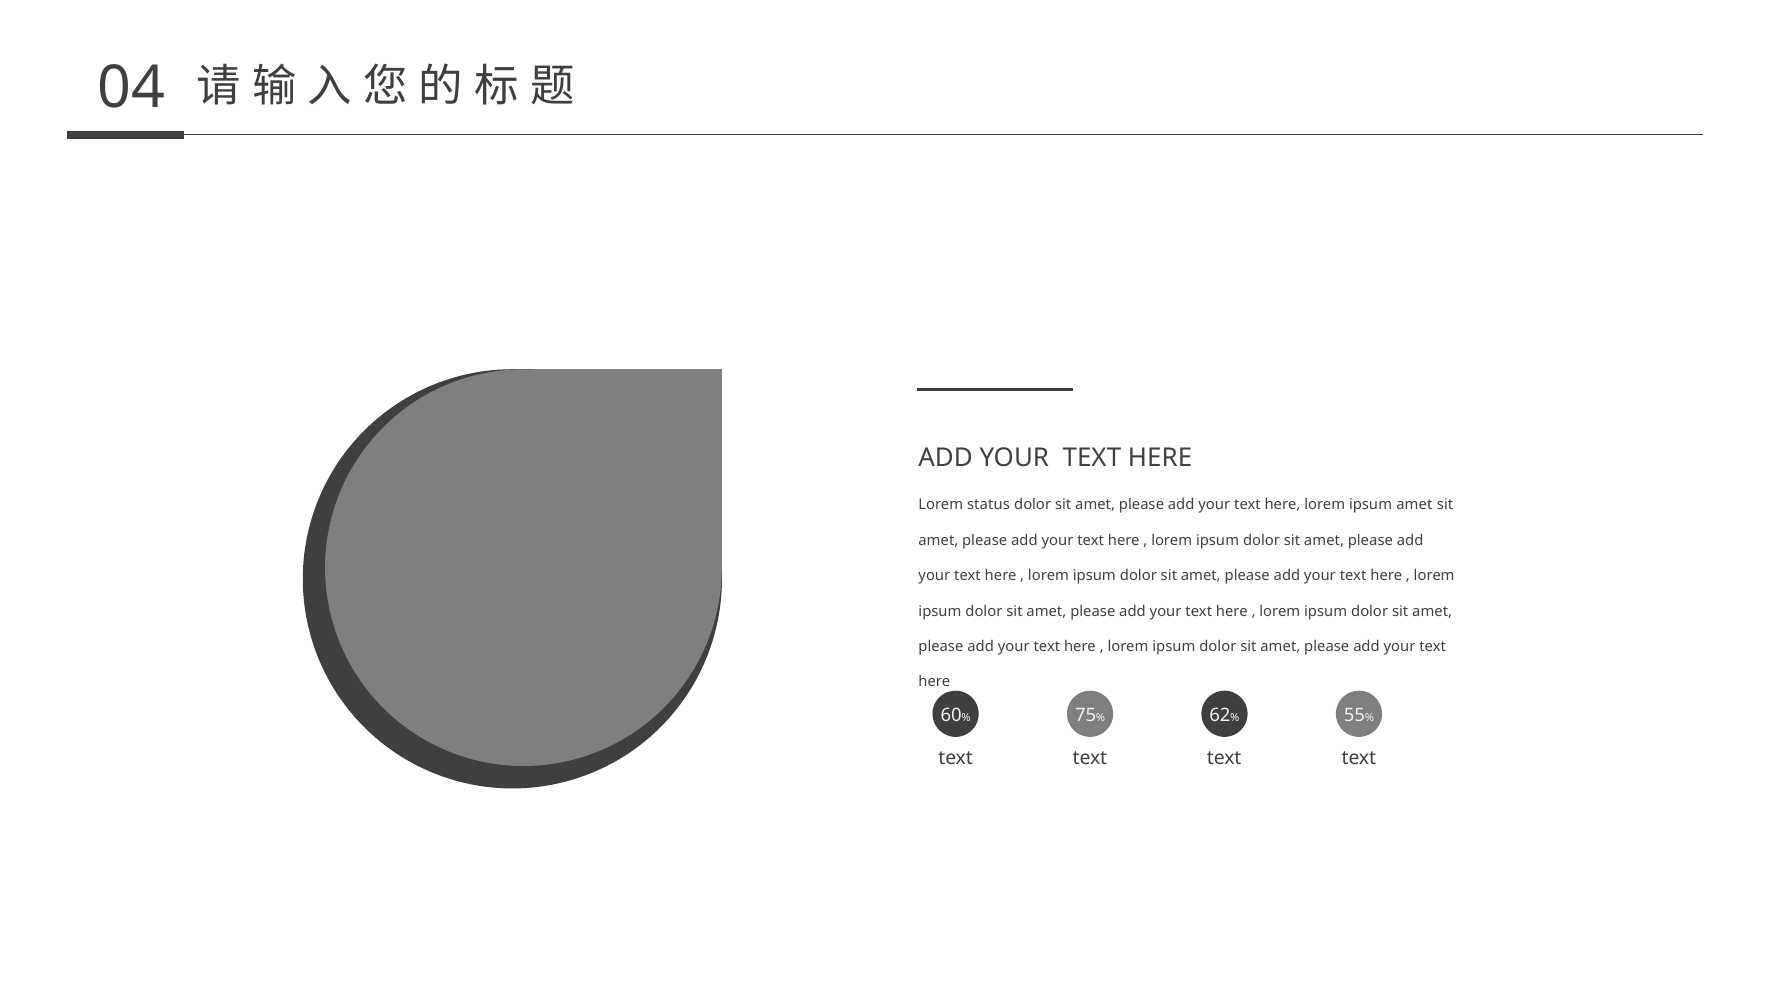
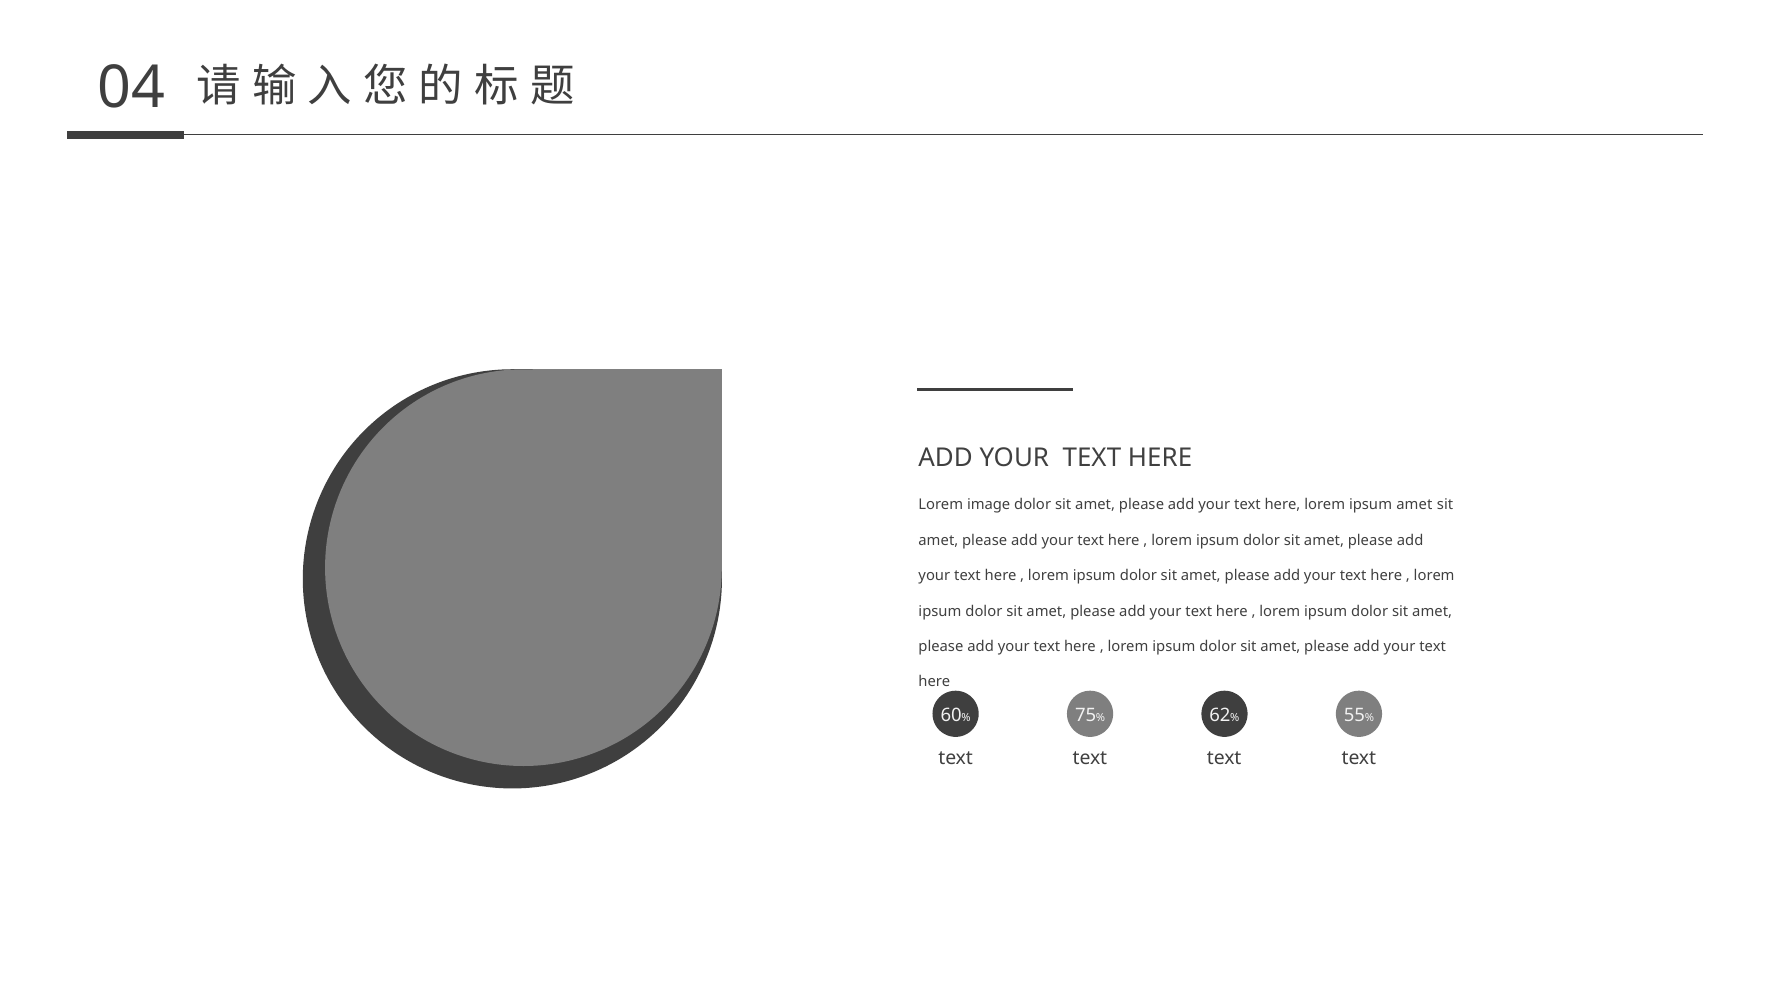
status: status -> image (989, 505)
